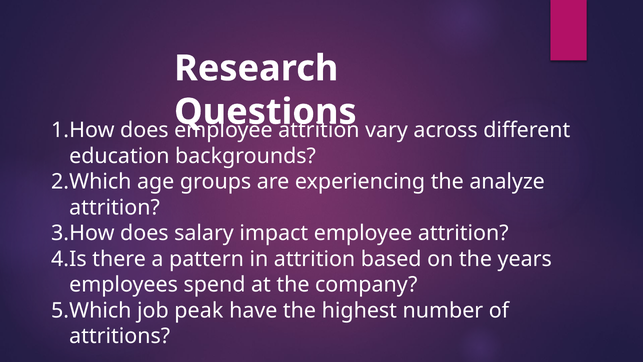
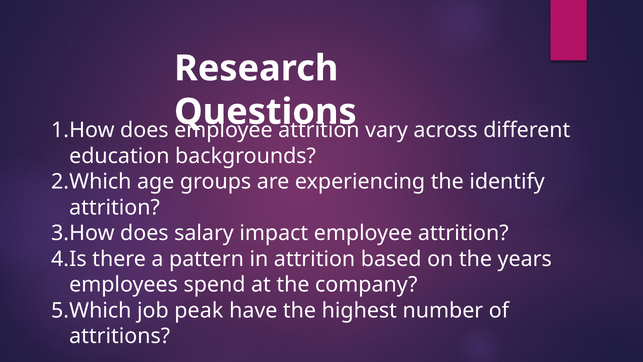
analyze: analyze -> identify (507, 182)
